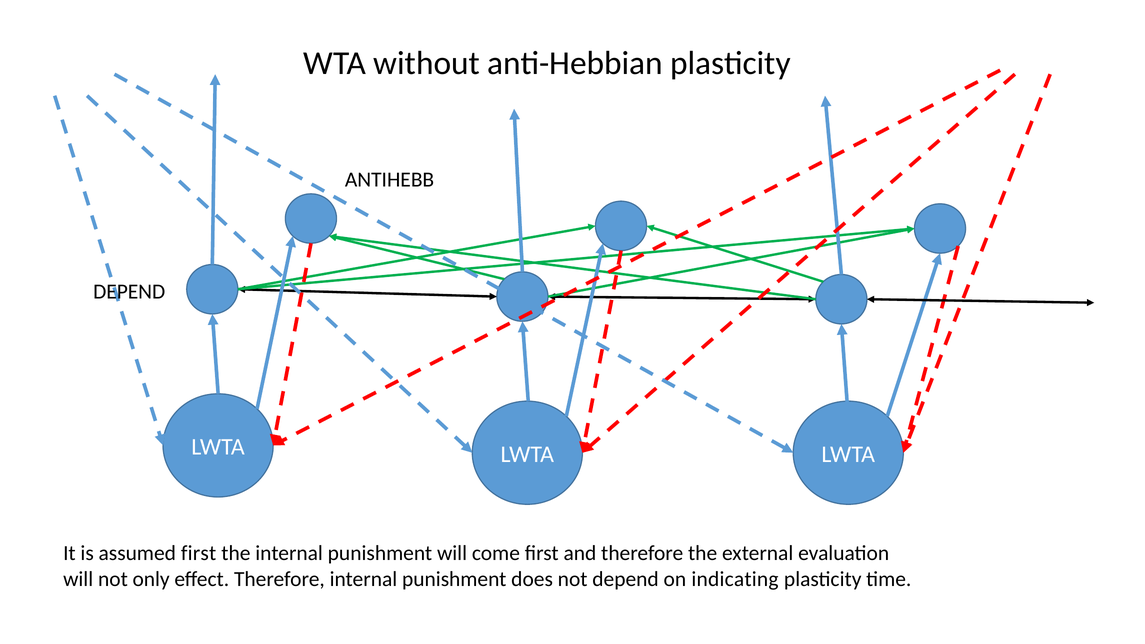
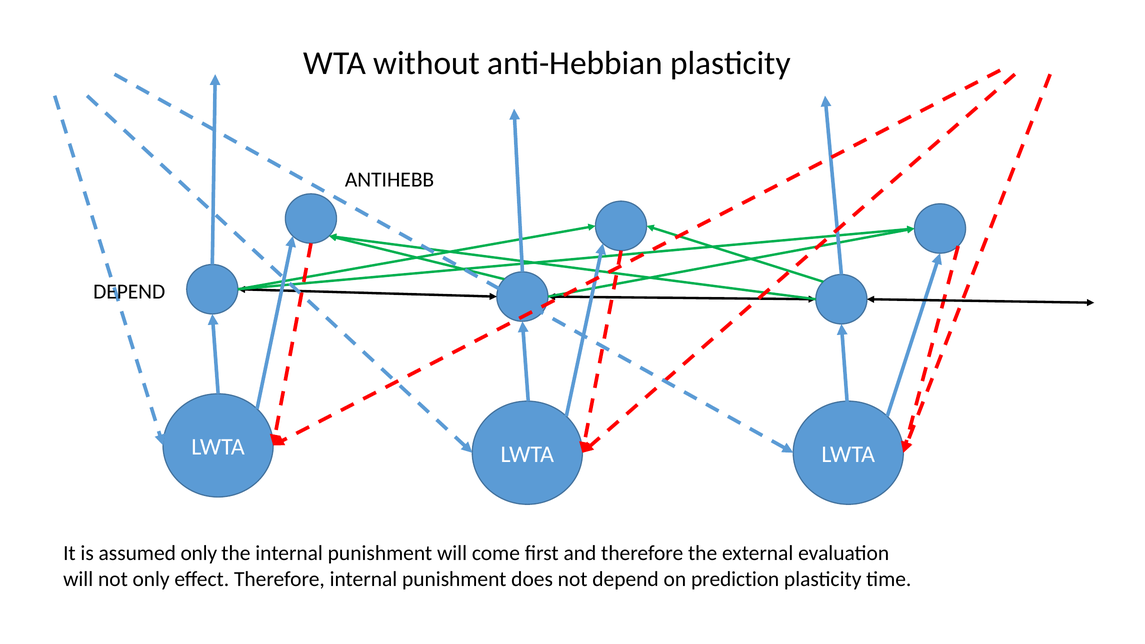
assumed first: first -> only (199, 553)
indicating: indicating -> prediction (735, 579)
